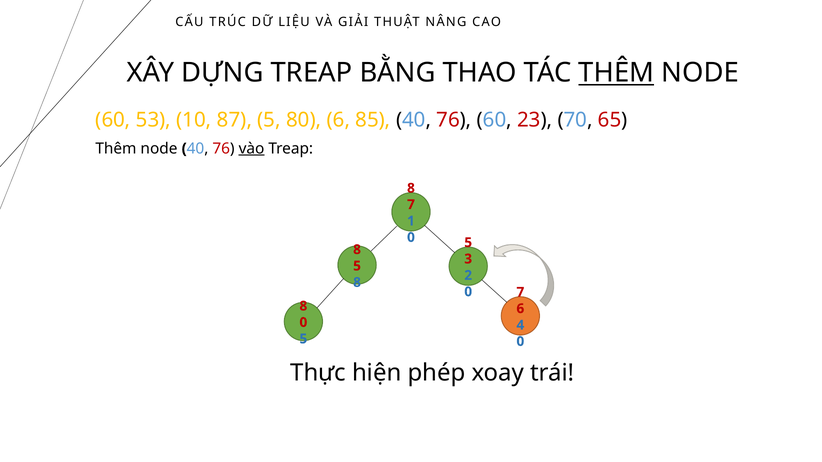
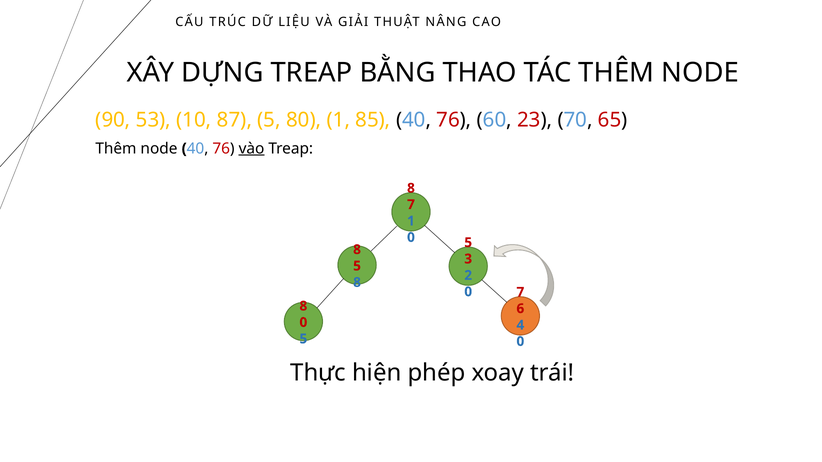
THÊM underline: present -> none (616, 73)
60: 60 -> 90 (113, 120)
80 6: 6 -> 1 (338, 120)
